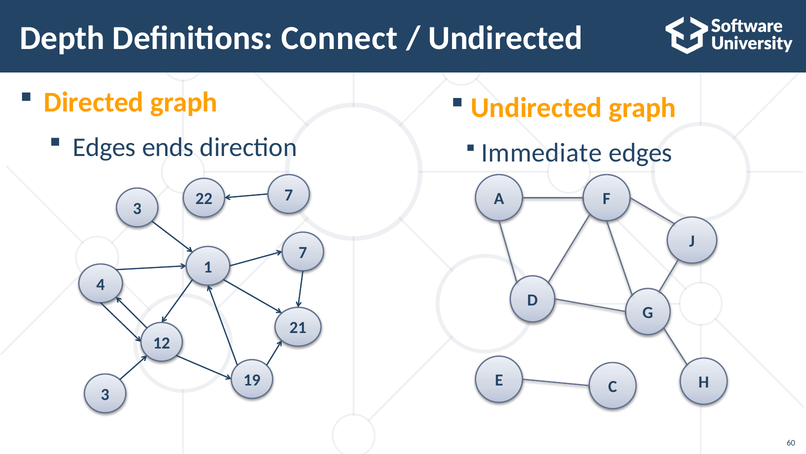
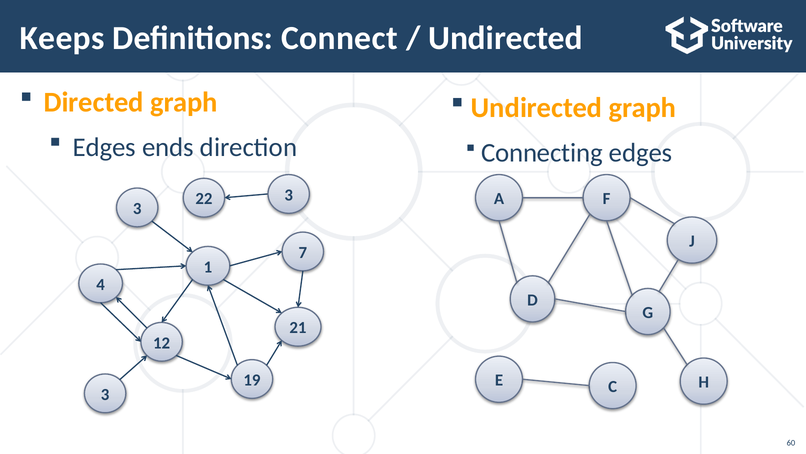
Depth: Depth -> Keeps (62, 38)
Immediate: Immediate -> Connecting (542, 153)
22 7: 7 -> 3 (289, 195)
